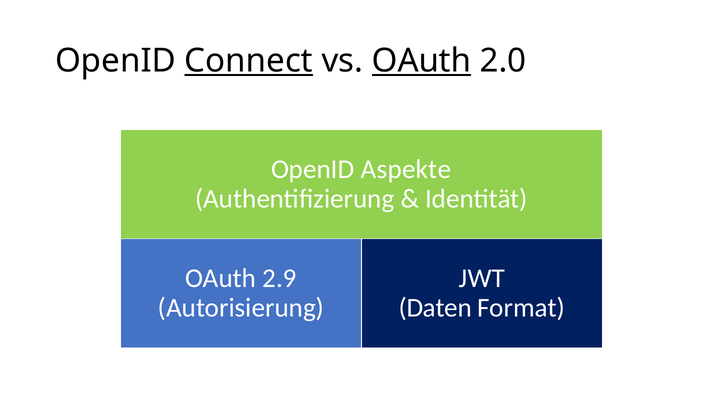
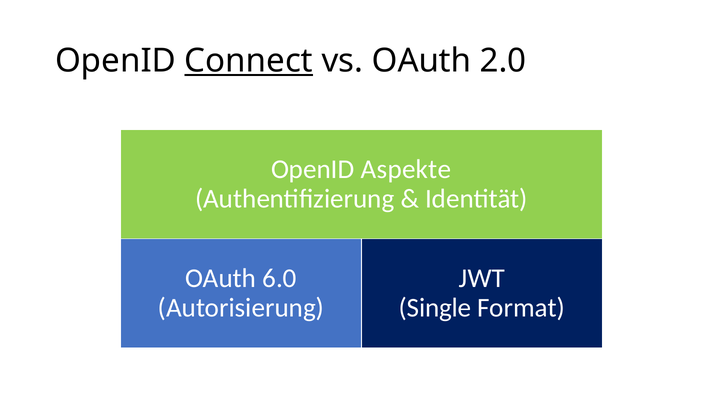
OAuth underline: present -> none (421, 61)
2.9: 2.9 -> 6.0 (279, 278)
Daten: Daten -> Single (435, 307)
